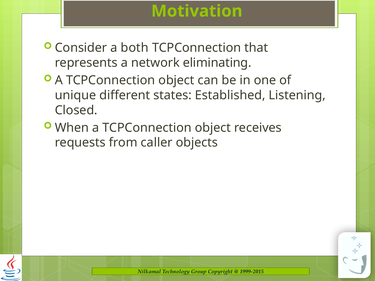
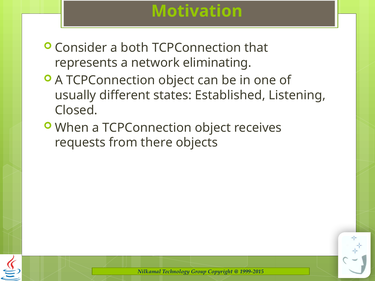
unique: unique -> usually (75, 95)
caller: caller -> there (157, 143)
